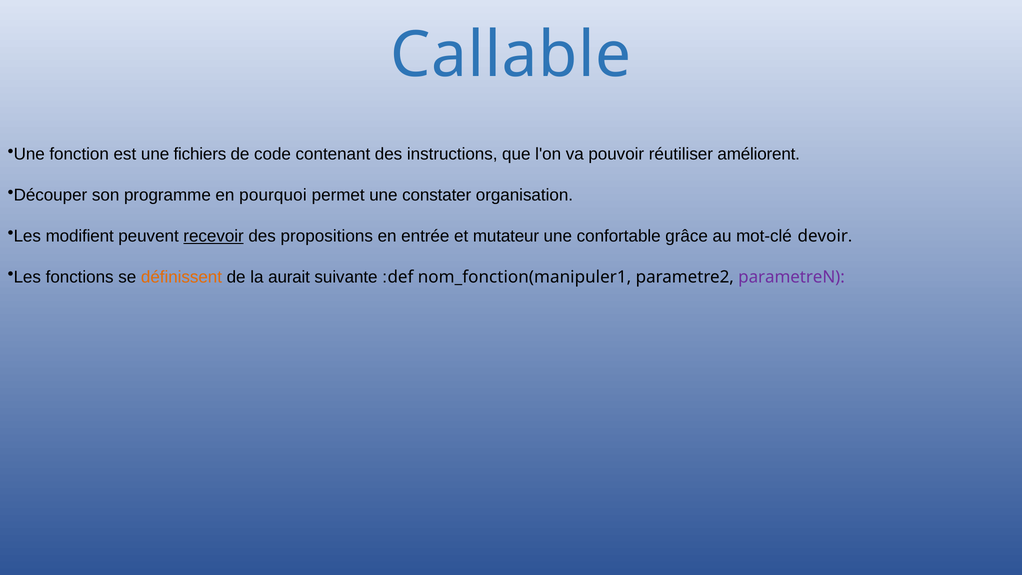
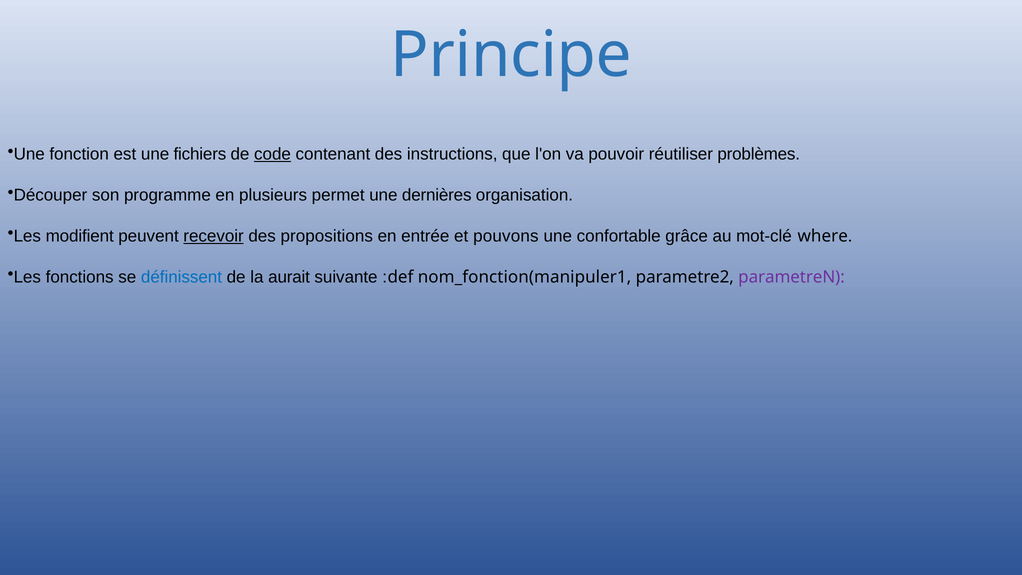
Callable: Callable -> Principe (511, 55)
code underline: none -> present (273, 154)
améliorent: améliorent -> problèmes (759, 154)
pourquoi: pourquoi -> plusieurs (273, 195)
constater: constater -> dernières (437, 195)
mutateur: mutateur -> pouvons (506, 236)
devoir: devoir -> where (823, 236)
définissent colour: orange -> blue (181, 277)
